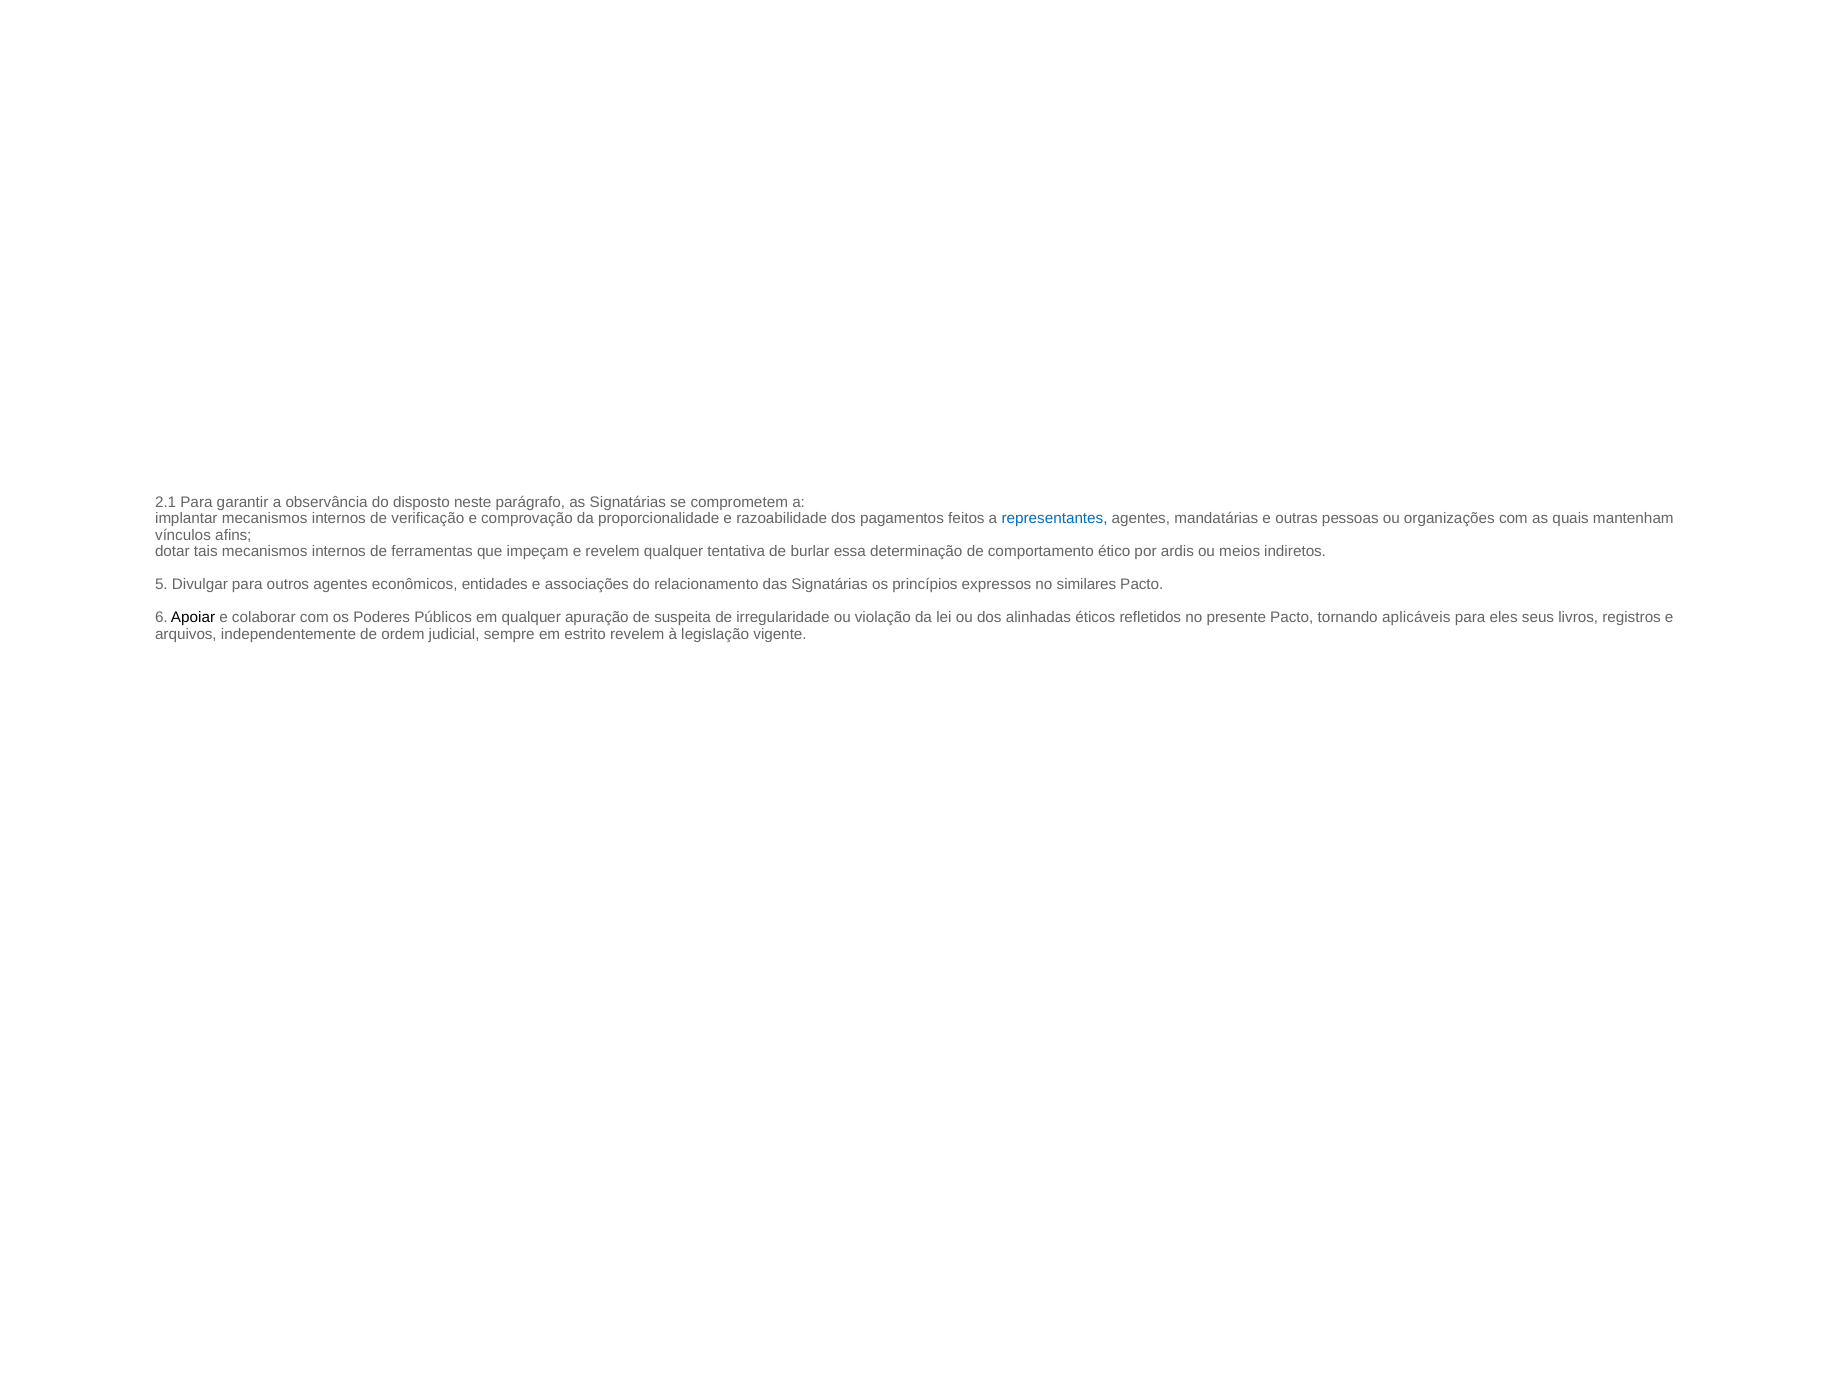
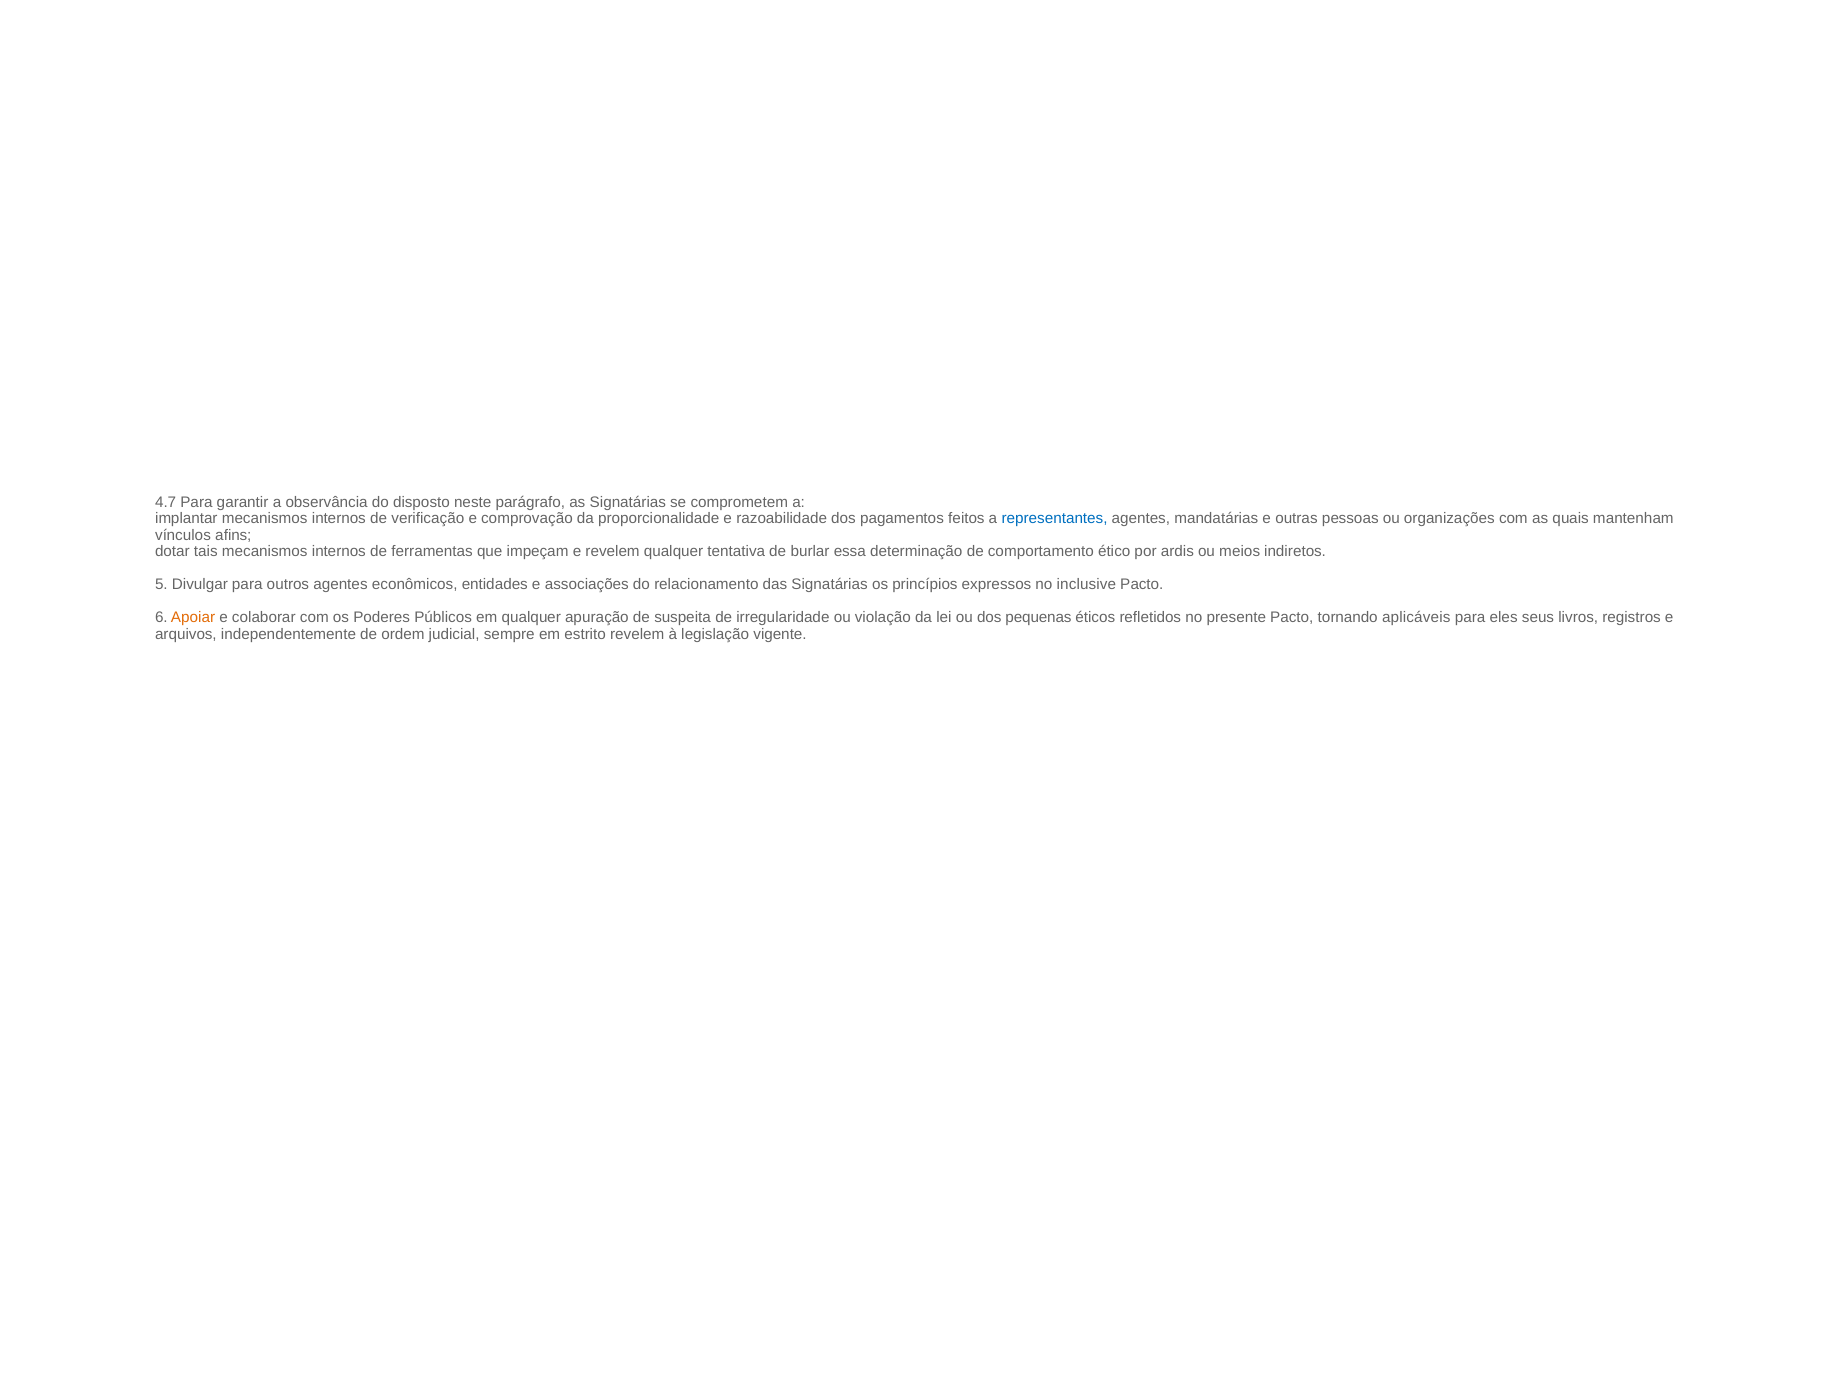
2.1: 2.1 -> 4.7 (166, 502)
similares: similares -> inclusive (1086, 584)
Apoiar colour: black -> orange (193, 617)
alinhadas: alinhadas -> pequenas (1038, 617)
